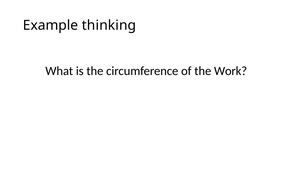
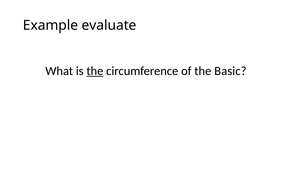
thinking: thinking -> evaluate (109, 25)
the underline: none -> present (95, 71)
Work: Work -> Basic (230, 71)
